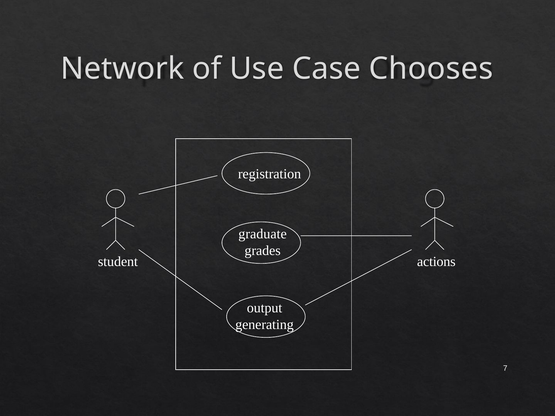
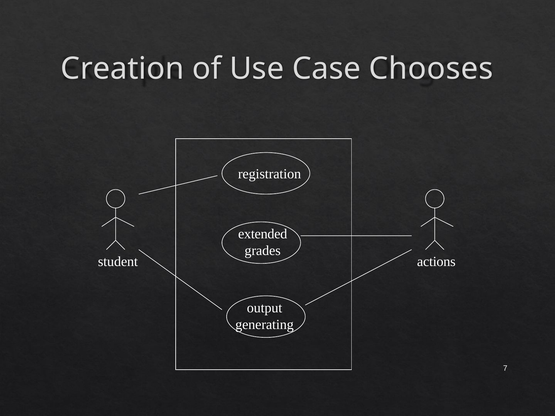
Network: Network -> Creation (122, 69)
graduate: graduate -> extended (263, 234)
